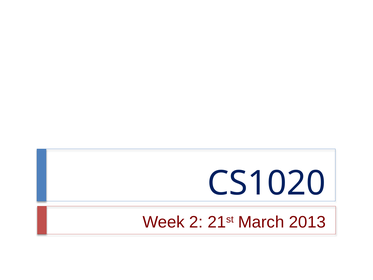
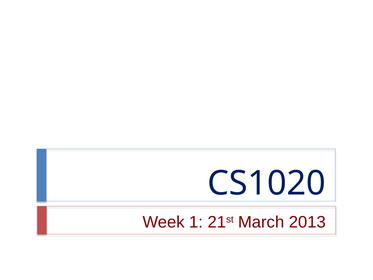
2: 2 -> 1 (196, 222)
